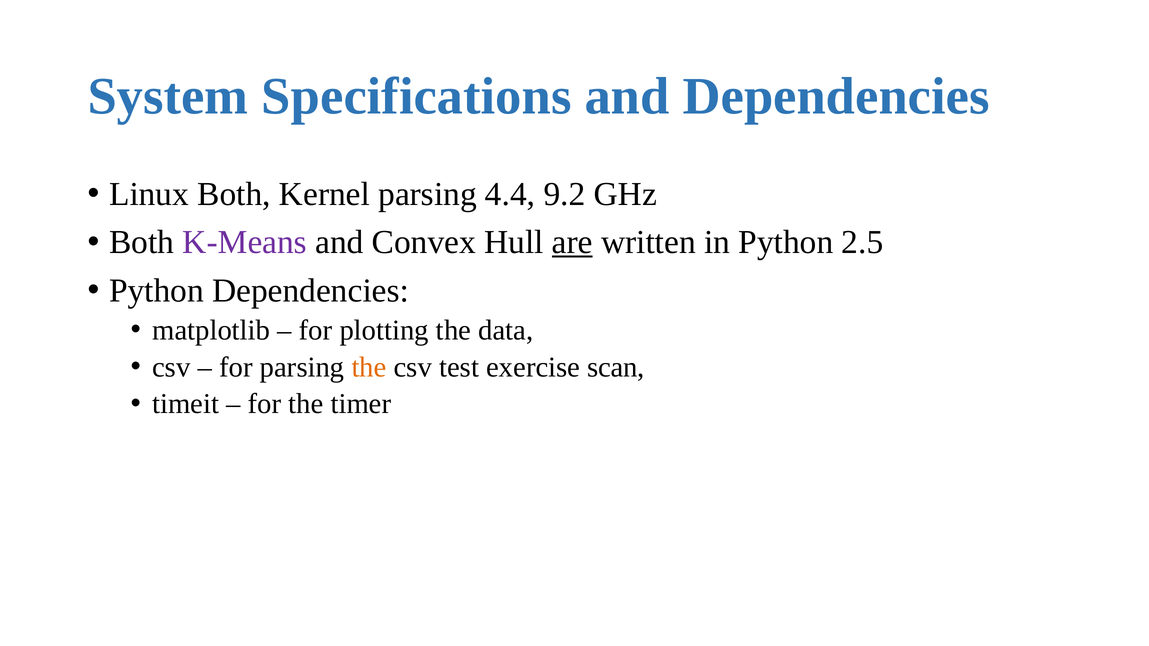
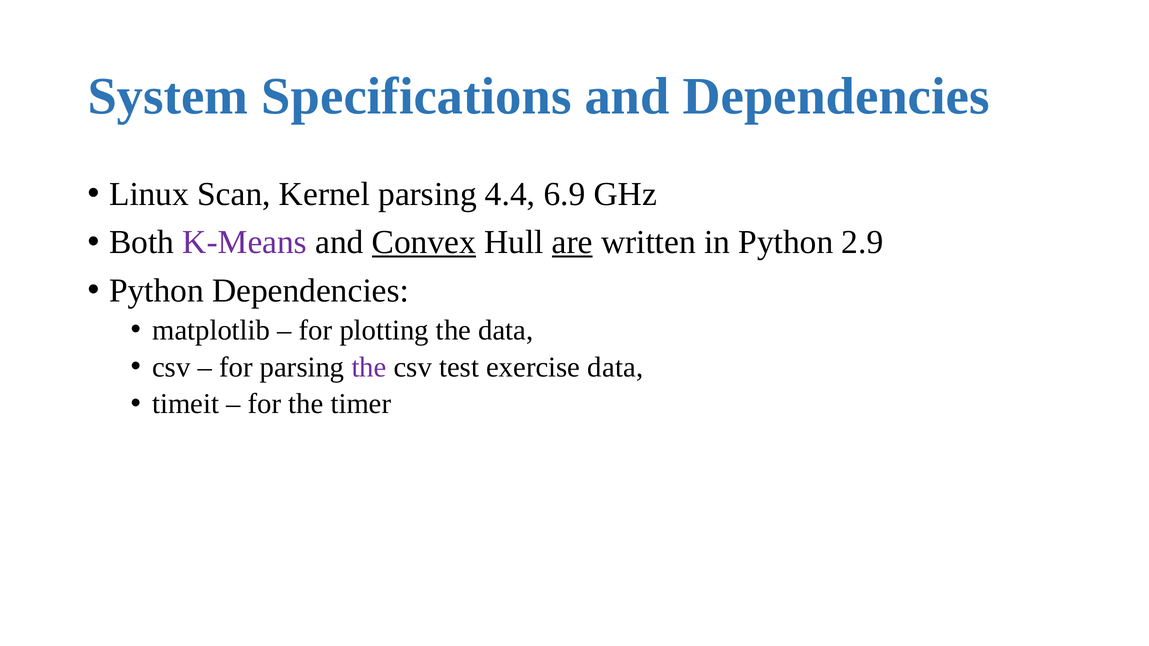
Linux Both: Both -> Scan (234, 194)
9.2: 9.2 -> 6.9 (564, 194)
Convex underline: none -> present (424, 242)
2.5: 2.5 -> 2.9 (862, 242)
the colour: orange -> purple (369, 367)
exercise scan: scan -> data (615, 367)
